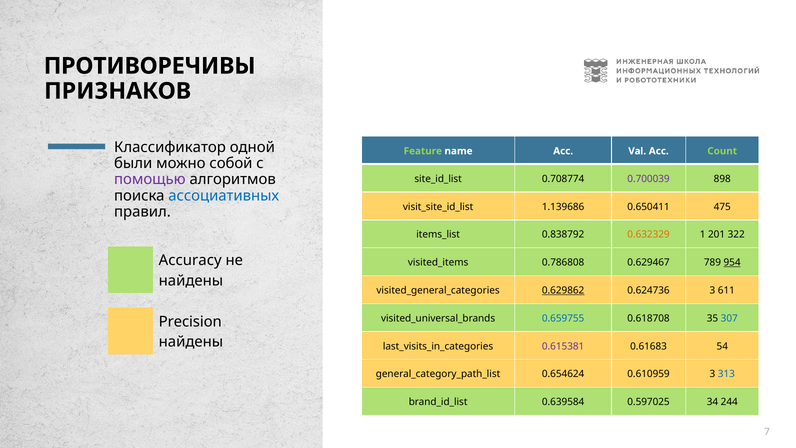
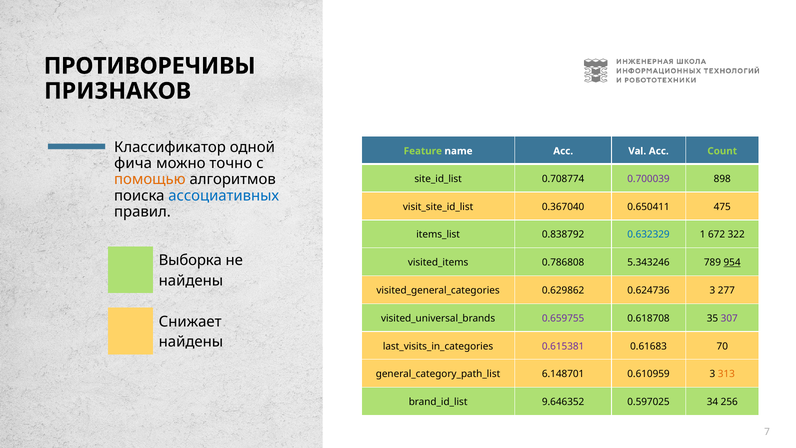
были: были -> фича (133, 163)
собой: собой -> точно (231, 163)
помощью colour: purple -> orange (150, 179)
1.139686: 1.139686 -> 0.367040 (563, 207)
0.632329 colour: orange -> blue (648, 235)
201: 201 -> 672 (717, 235)
Accuracy: Accuracy -> Выборка (190, 260)
0.629467: 0.629467 -> 5.343246 (648, 262)
0.629862 underline: present -> none (563, 290)
611: 611 -> 277 (726, 290)
0.659755 colour: blue -> purple (563, 318)
307 colour: blue -> purple (729, 318)
Precision: Precision -> Снижает (190, 322)
54: 54 -> 70 (722, 346)
0.654624: 0.654624 -> 6.148701 (563, 374)
313 colour: blue -> orange (726, 374)
0.639584: 0.639584 -> 9.646352 (563, 402)
244: 244 -> 256 (729, 402)
